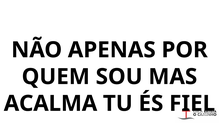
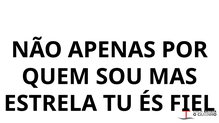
ACALMA: ACALMA -> ESTRELA (50, 104)
